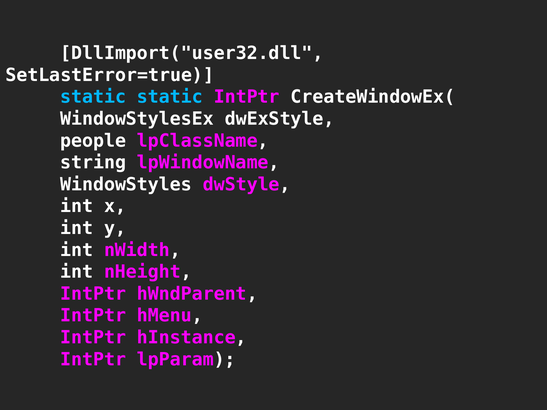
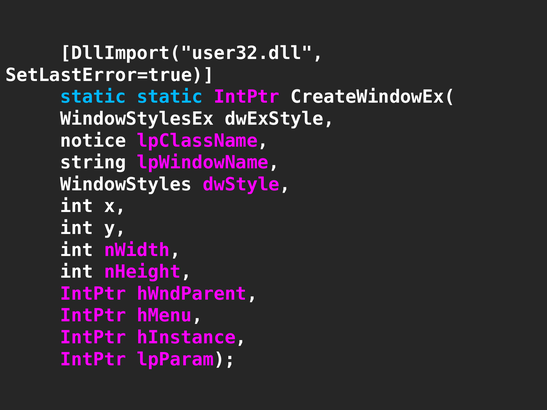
people: people -> notice (93, 141)
